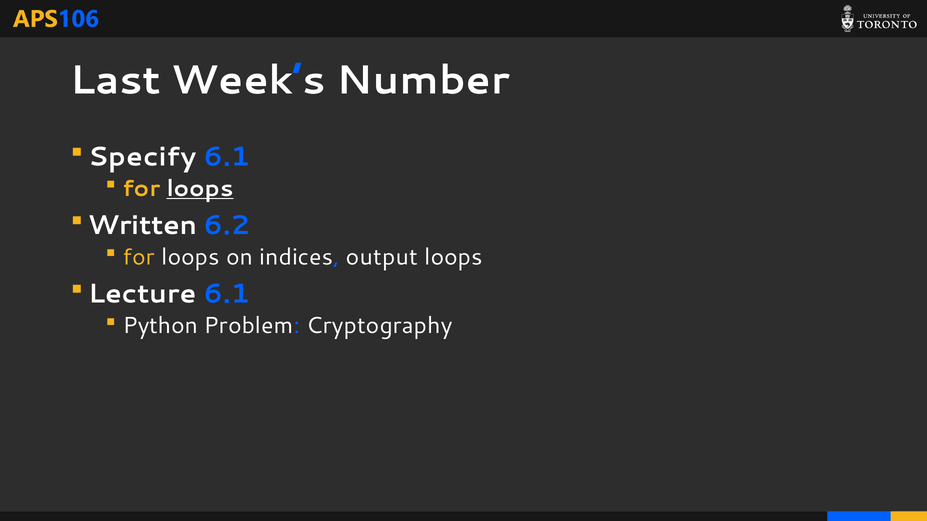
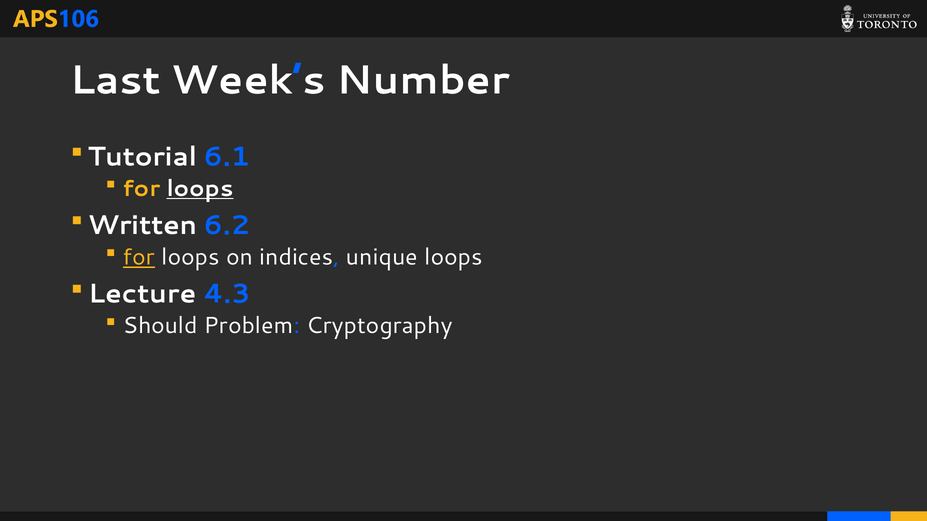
Specify: Specify -> Tutorial (142, 157)
for underline: none -> present (139, 257)
output: output -> unique (382, 257)
Lecture 6.1: 6.1 -> 4.3 (227, 294)
Python: Python -> Should (160, 326)
